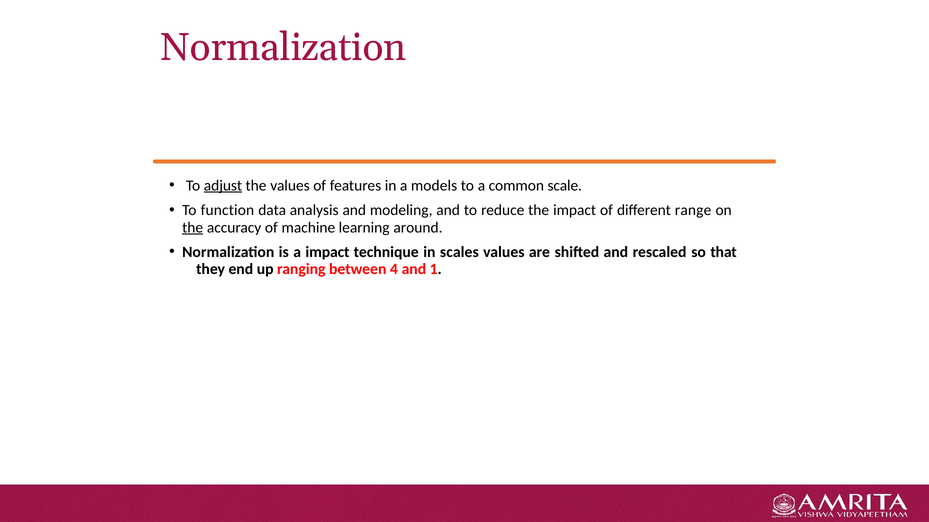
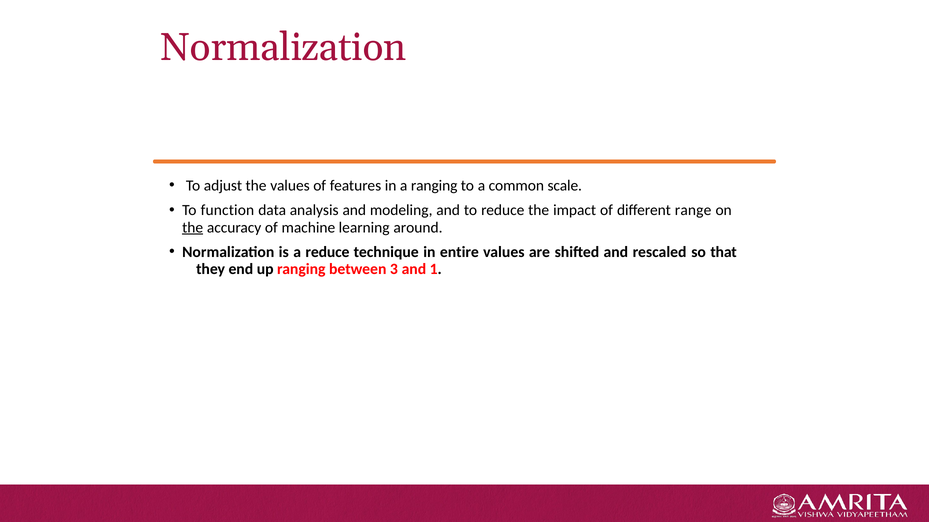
adjust underline: present -> none (223, 186)
a models: models -> ranging (434, 186)
a impact: impact -> reduce (327, 252)
scales: scales -> entire (459, 252)
4: 4 -> 3 (394, 269)
